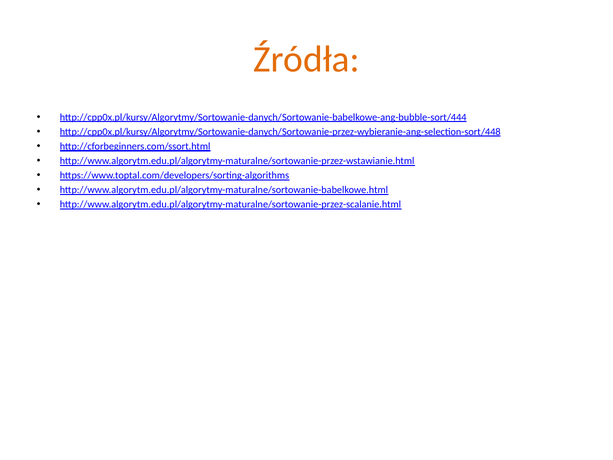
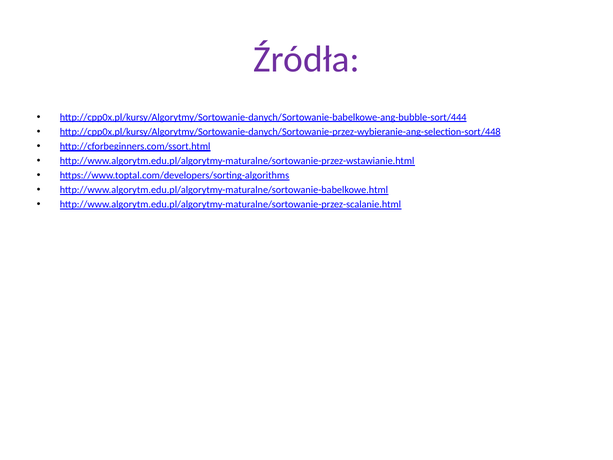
Źródła colour: orange -> purple (306, 59)
